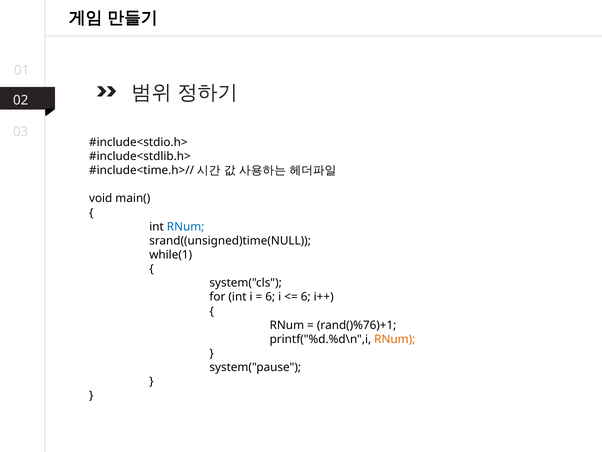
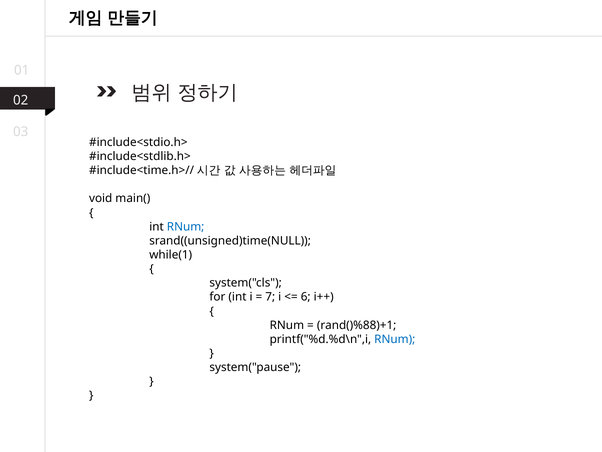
6: 6 -> 7 (270, 297)
rand()%76)+1: rand()%76)+1 -> rand()%88)+1 (357, 325)
RNum colour: orange -> blue (395, 339)
